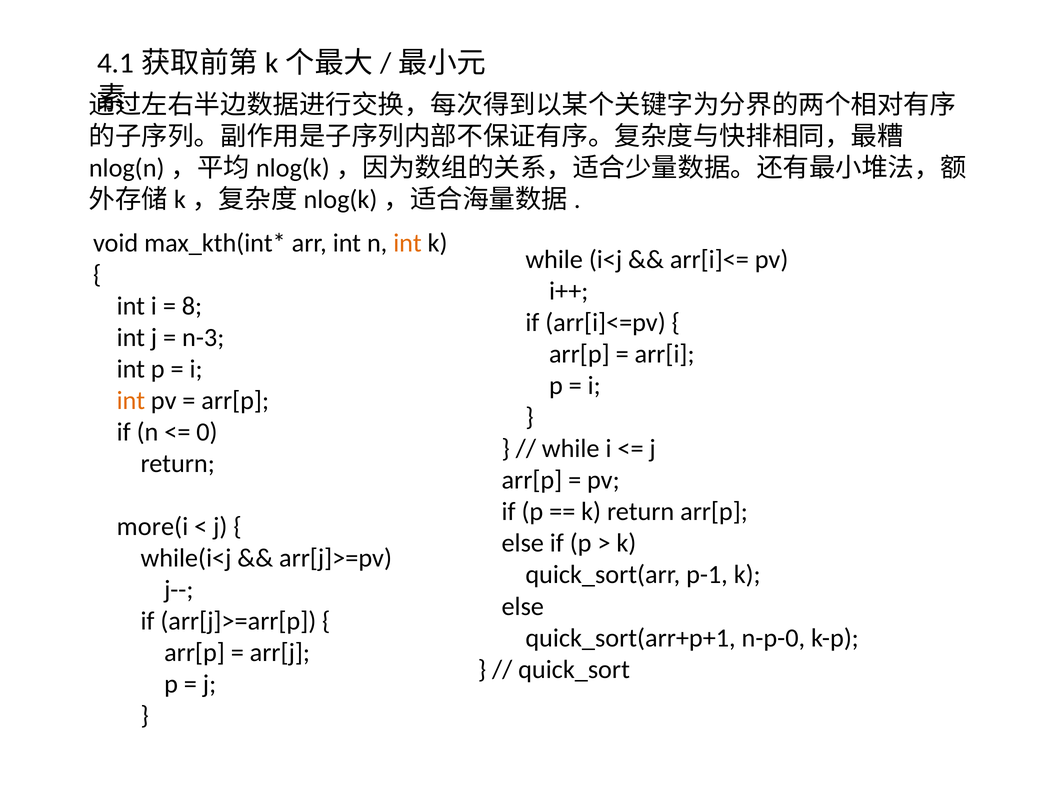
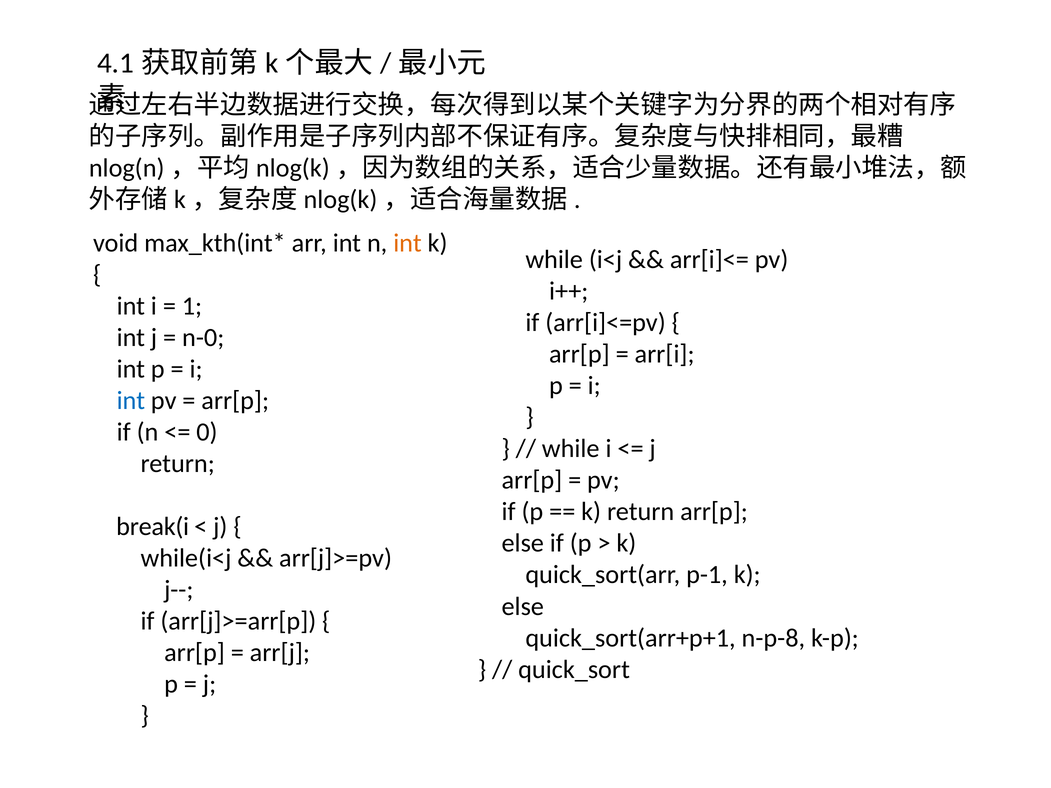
8: 8 -> 1 (192, 306)
n-3: n-3 -> n-0 (203, 338)
int colour: orange -> blue (131, 401)
more(i: more(i -> break(i (153, 527)
n-p-0: n-p-0 -> n-p-8 (773, 638)
